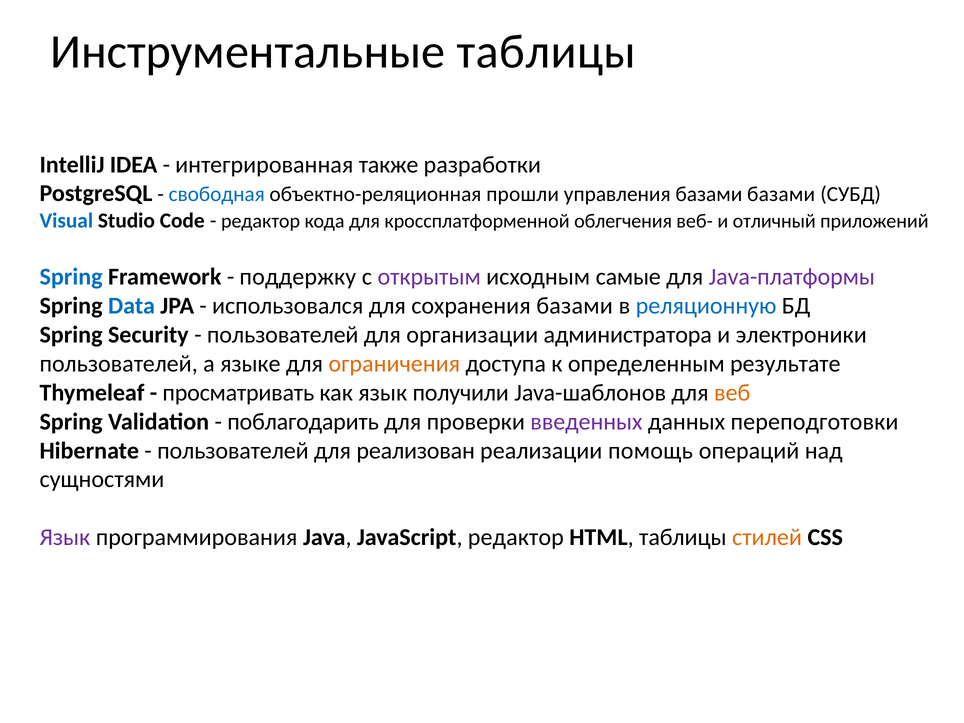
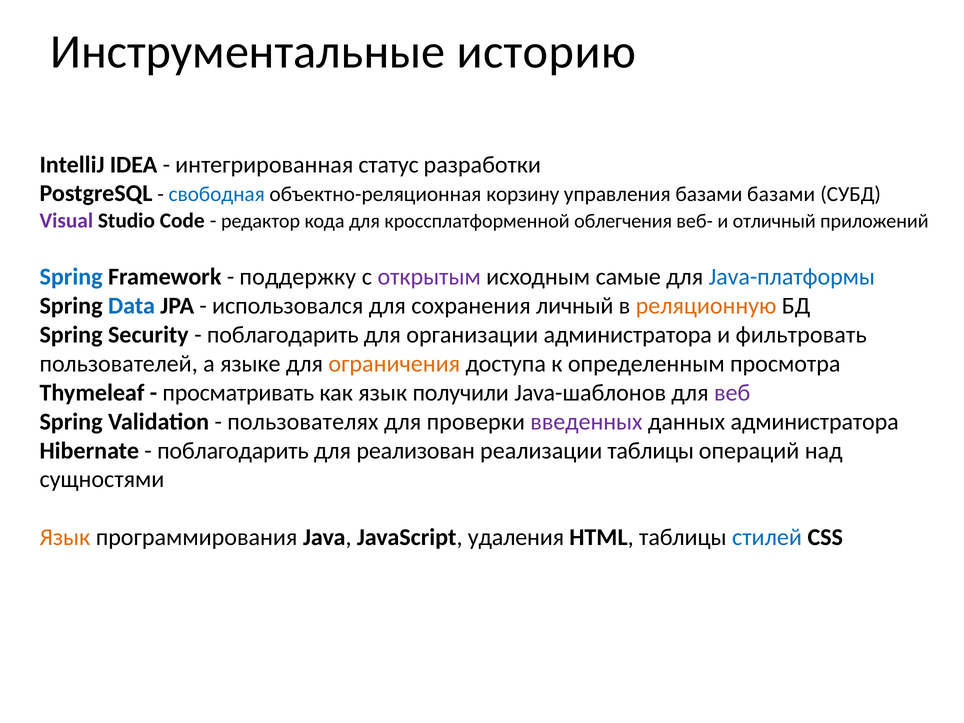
Инструментальные таблицы: таблицы -> историю (546, 52)
также: также -> статус (389, 165)
прошли: прошли -> корзину (523, 194)
Visual colour: blue -> purple (66, 221)
Java-платформы colour: purple -> blue (792, 277)
сохранения базами: базами -> личный (575, 306)
реляционную colour: blue -> orange (706, 306)
пользователей: пользователей -> поблагодарить (283, 335)
электроники: электроники -> фильтровать (801, 335)
результате: результате -> просмотра (785, 364)
веб colour: orange -> purple (732, 393)
поблагодарить: поблагодарить -> пользователях (303, 422)
данных переподготовки: переподготовки -> администратора (815, 422)
пользователей: пользователей -> поблагодарить (233, 451)
реализации помощь: помощь -> таблицы (651, 451)
Язык colour: purple -> orange (65, 537)
JavaScript редактор: редактор -> удаления (516, 537)
стилей colour: orange -> blue (767, 537)
